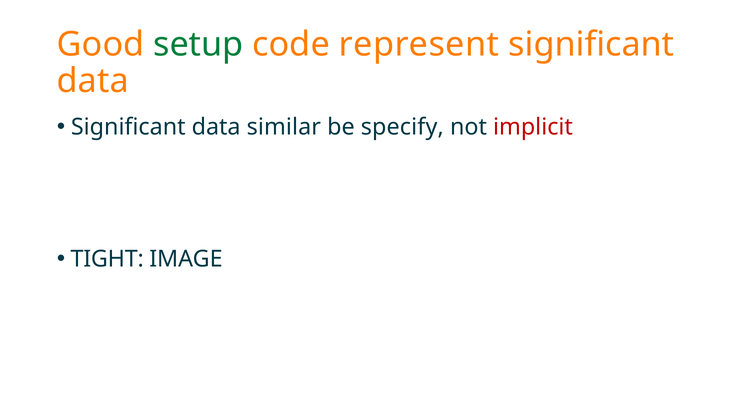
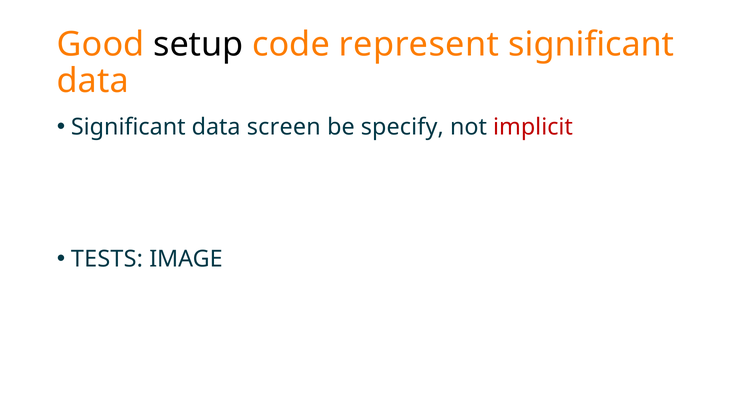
setup colour: green -> black (198, 44)
similar: similar -> screen (284, 127)
TIGHT: TIGHT -> TESTS (107, 259)
